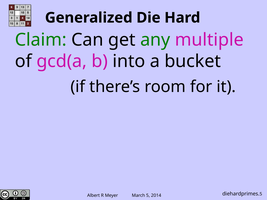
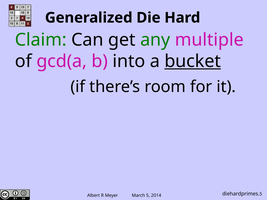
bucket underline: none -> present (193, 61)
